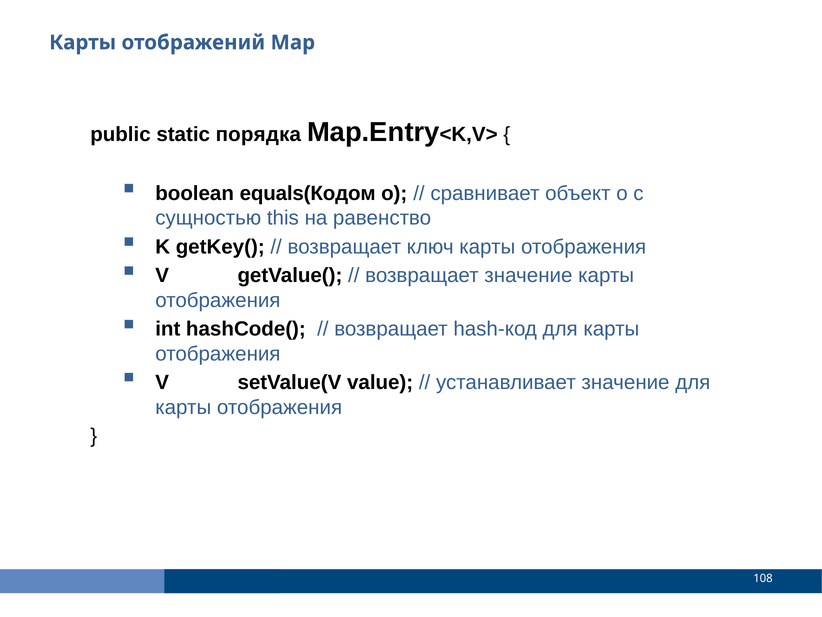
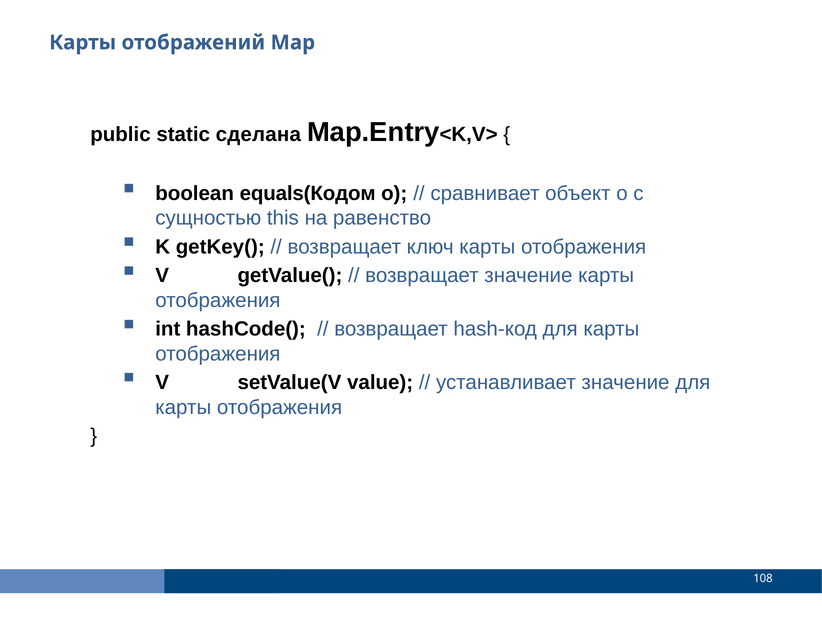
порядка: порядка -> сделана (258, 134)
